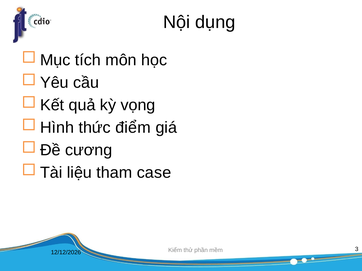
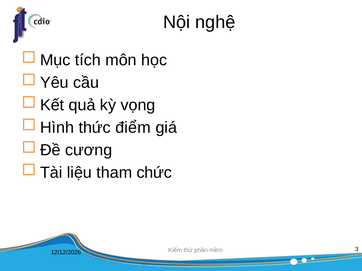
dụng: dụng -> nghệ (215, 22)
case: case -> chức (154, 173)
